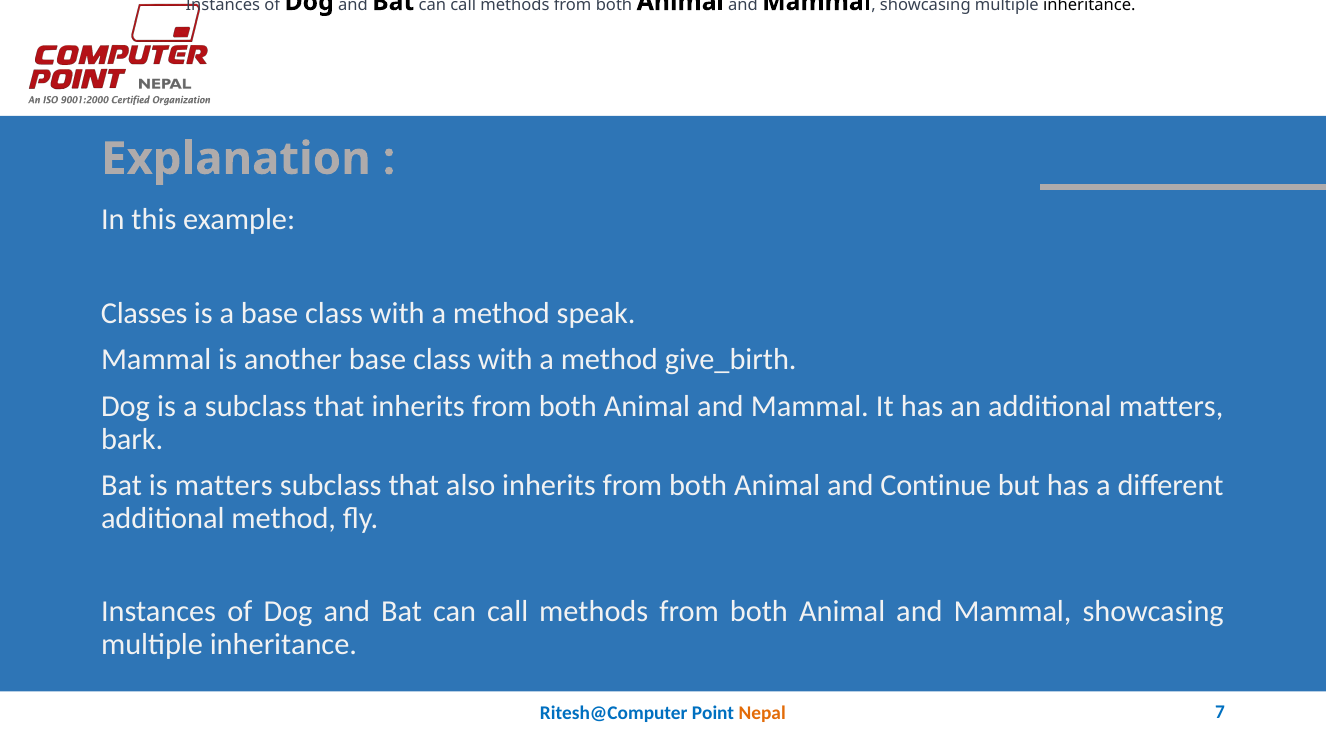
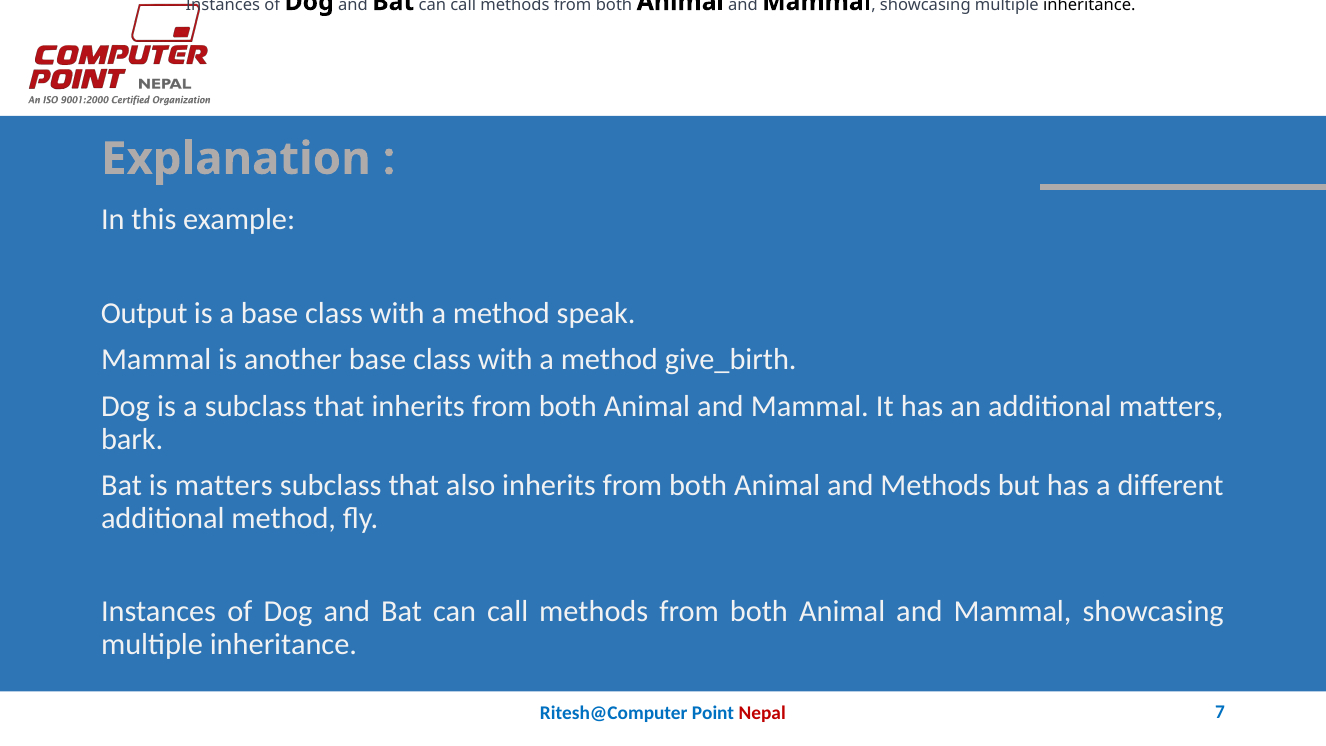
Classes: Classes -> Output (144, 313)
and Continue: Continue -> Methods (936, 486)
Nepal colour: orange -> red (762, 713)
